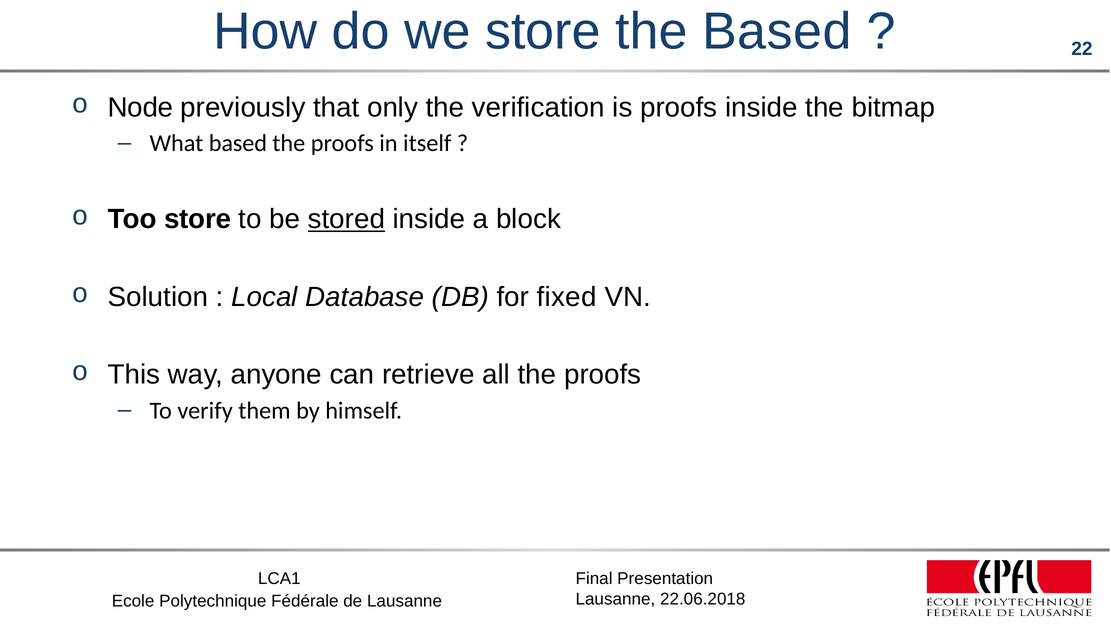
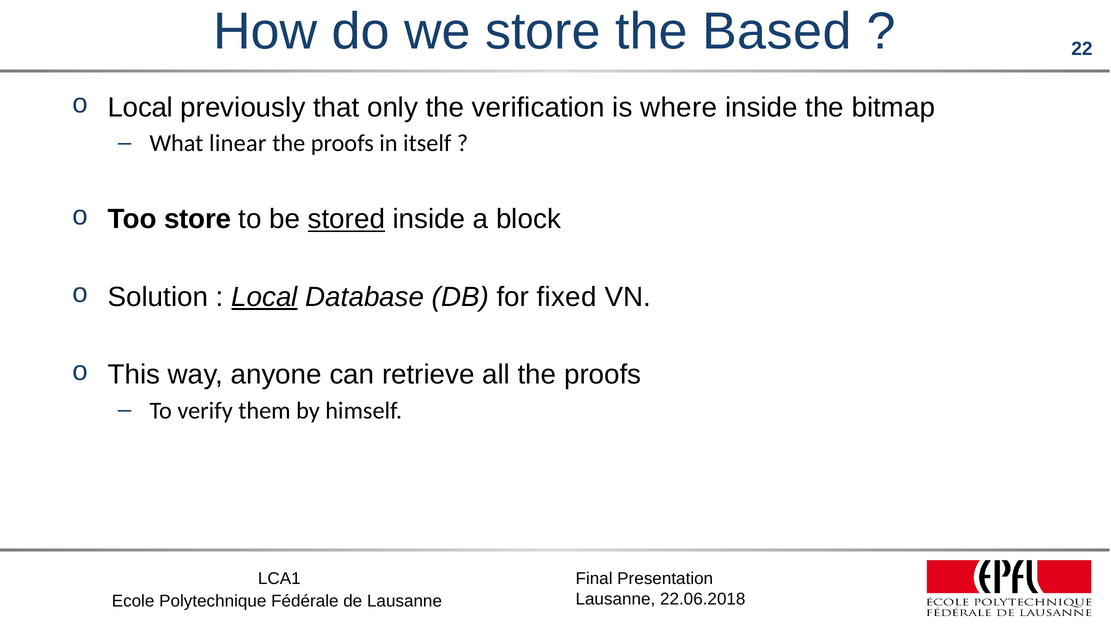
Node: Node -> Local (140, 107)
is proofs: proofs -> where (679, 107)
What based: based -> linear (238, 143)
Local underline: none -> present (264, 297)
